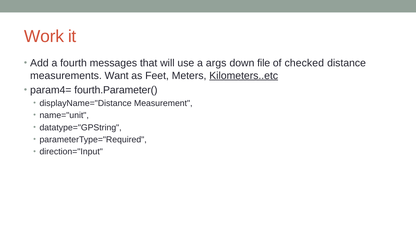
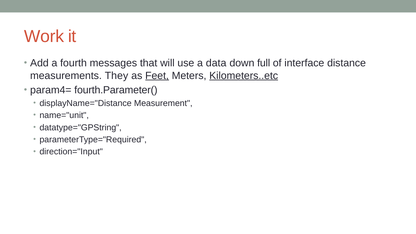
args: args -> data (216, 63)
file: file -> full (264, 63)
checked: checked -> interface (304, 63)
Want: Want -> They (117, 76)
Feet underline: none -> present (157, 76)
